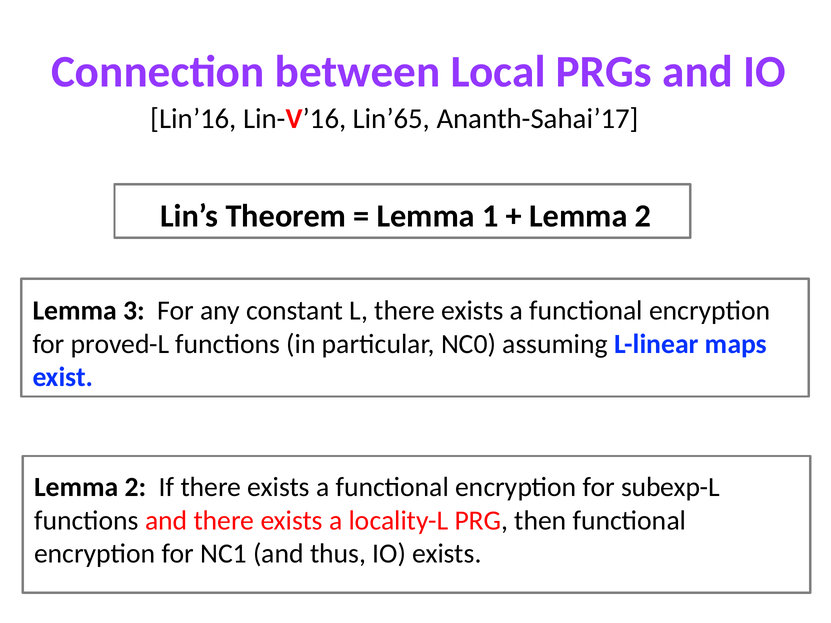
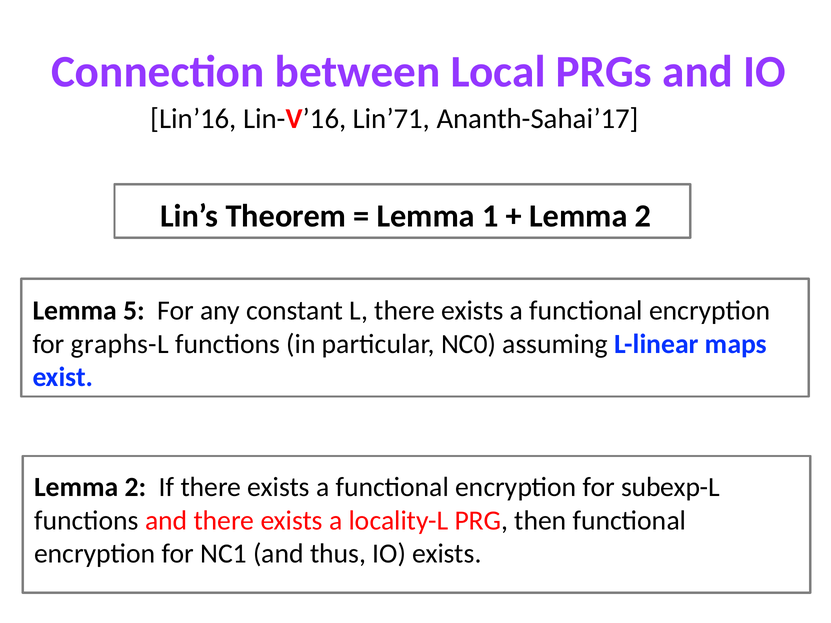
Lin’65: Lin’65 -> Lin’71 (391, 119)
3: 3 -> 5 (134, 311)
proved-L: proved-L -> graphs-L (120, 344)
